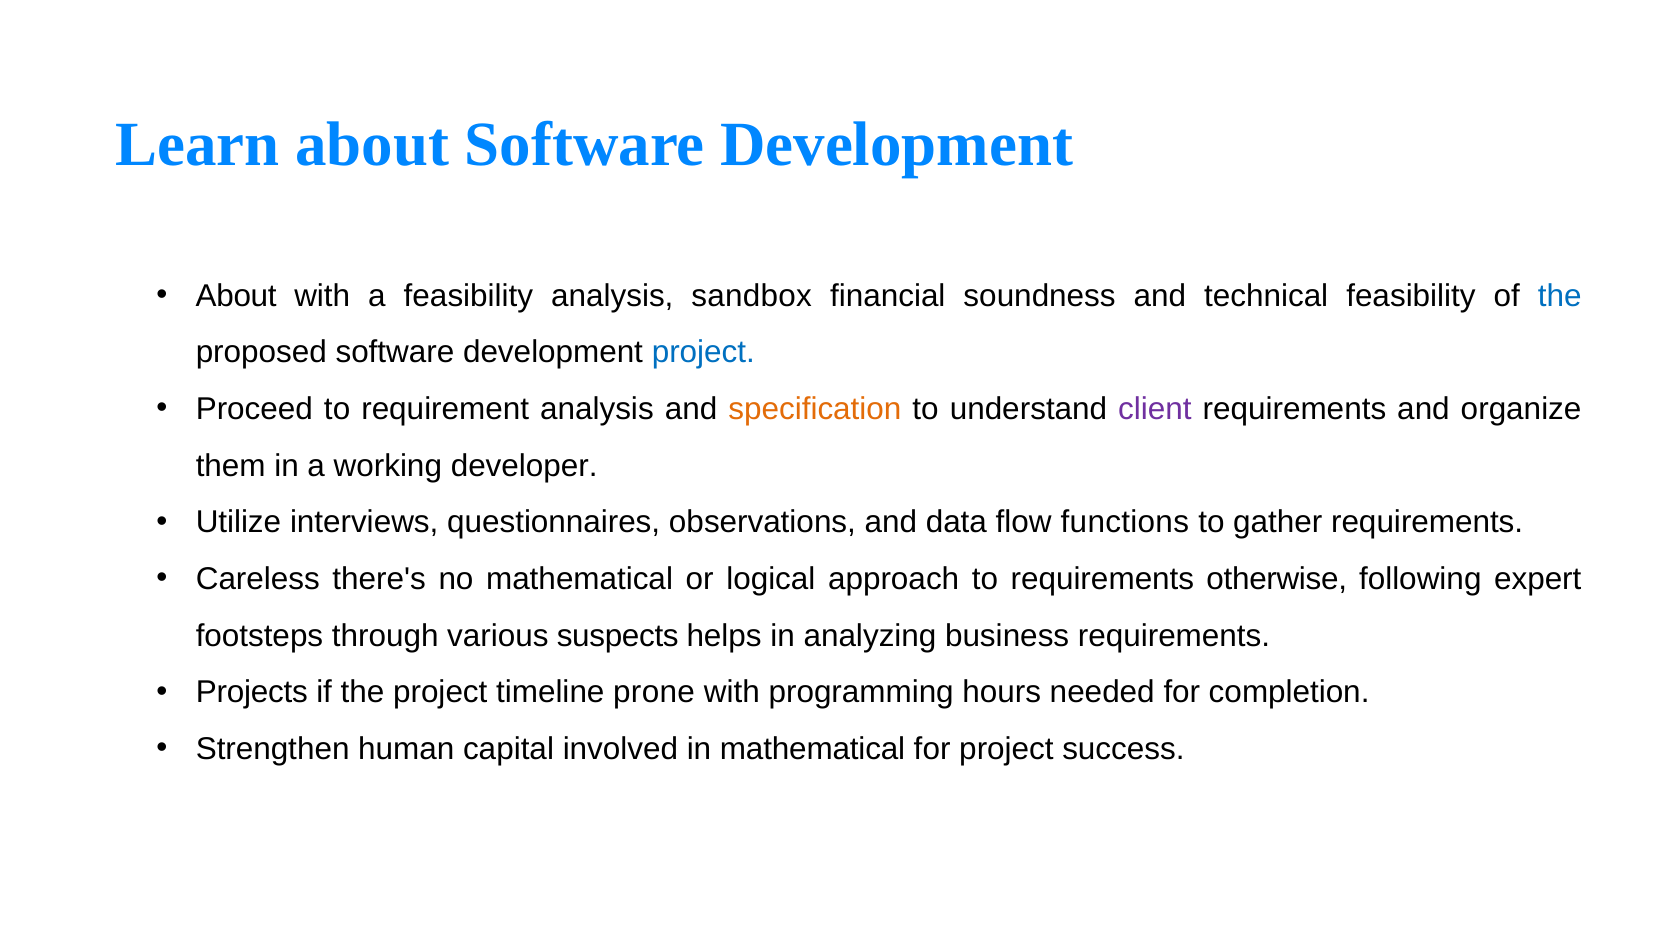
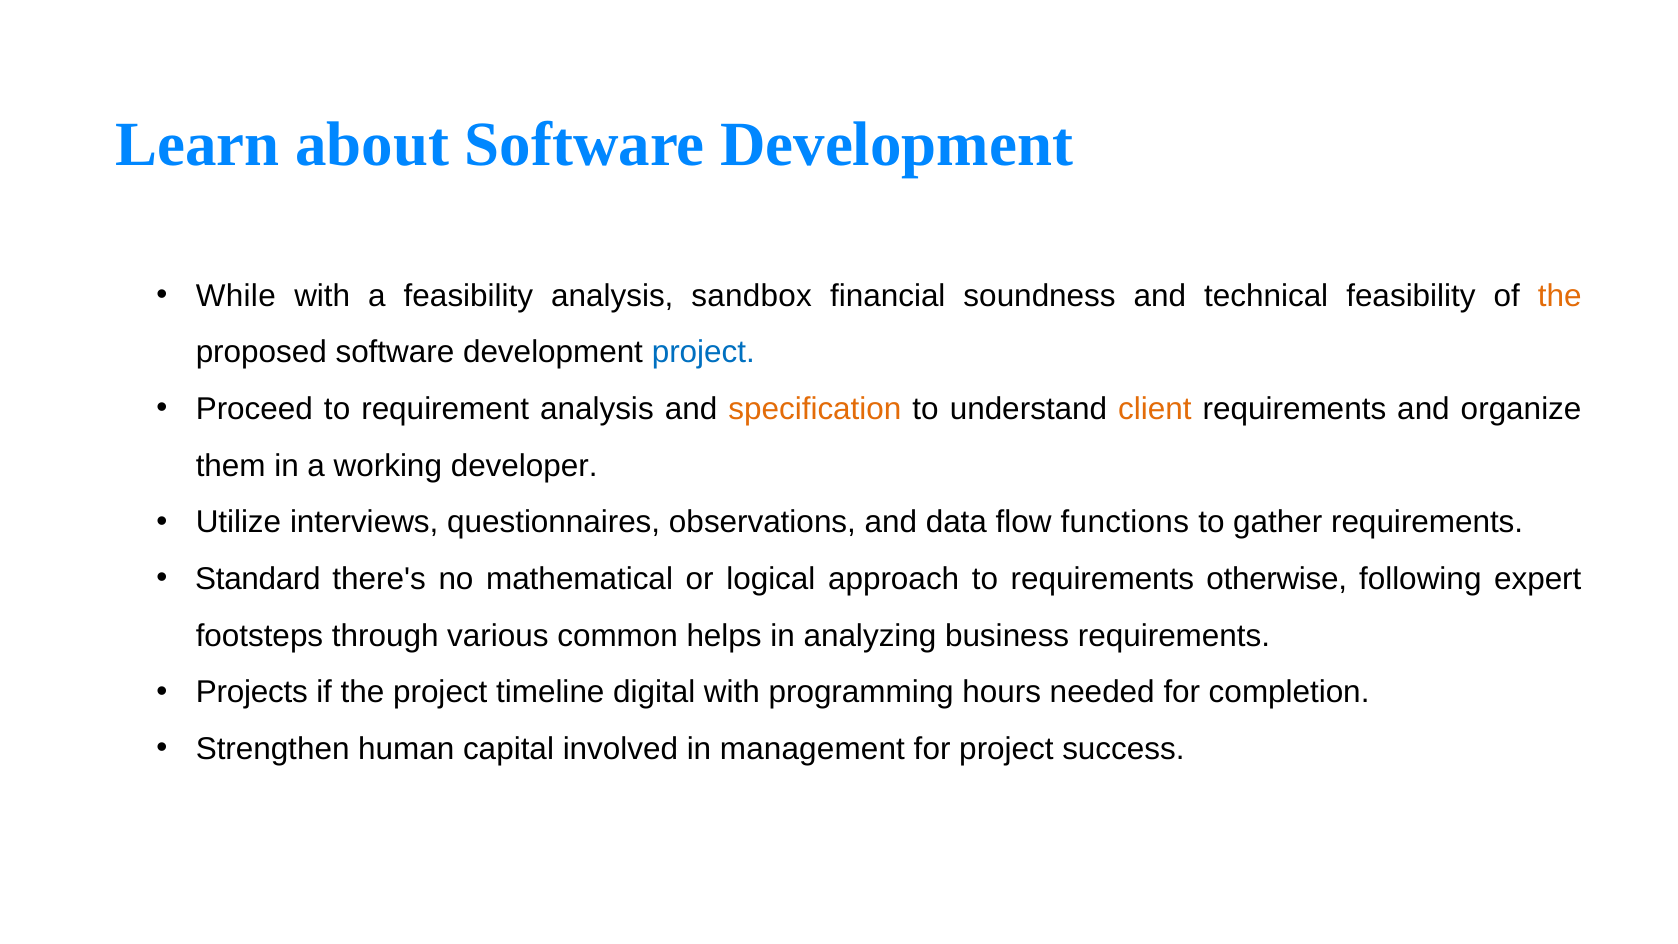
About: About -> While (236, 296)
the colour: blue -> orange (1560, 296)
client colour: purple -> orange (1155, 409)
Careless: Careless -> Standard (258, 579)
suspects: suspects -> common (618, 636)
prone: prone -> digital (654, 692)
in mathematical: mathematical -> management (812, 749)
